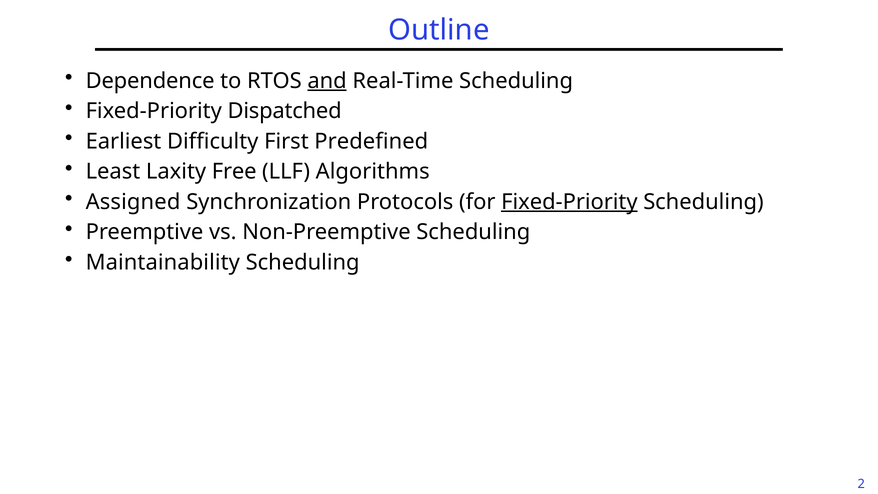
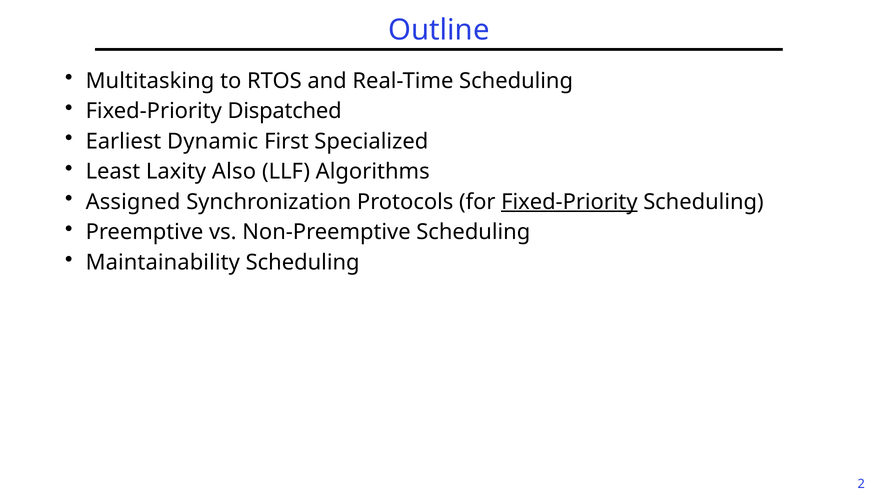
Dependence: Dependence -> Multitasking (150, 81)
and underline: present -> none (327, 81)
Difficulty: Difficulty -> Dynamic (213, 141)
Predefined: Predefined -> Specialized (371, 141)
Free: Free -> Also (234, 172)
